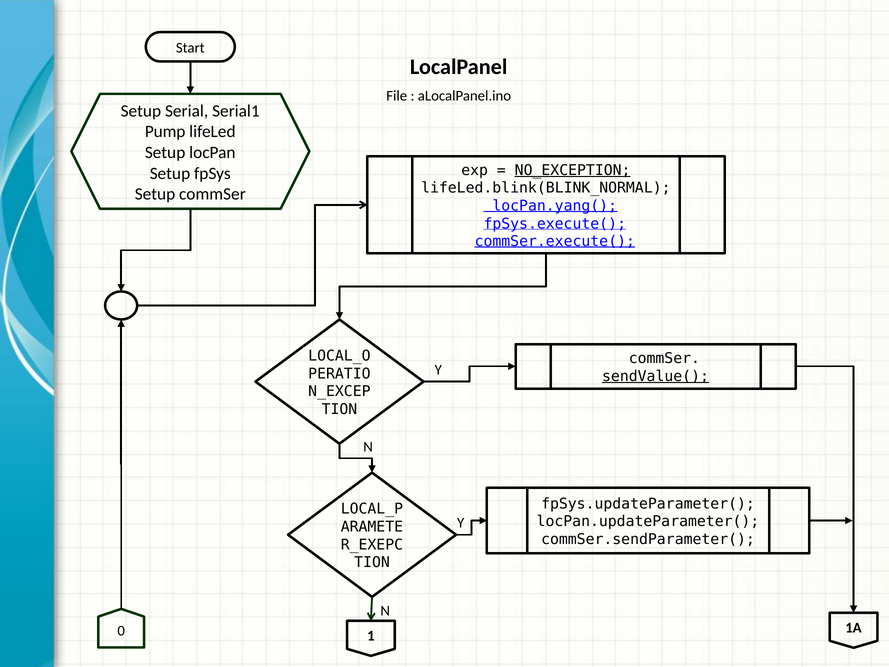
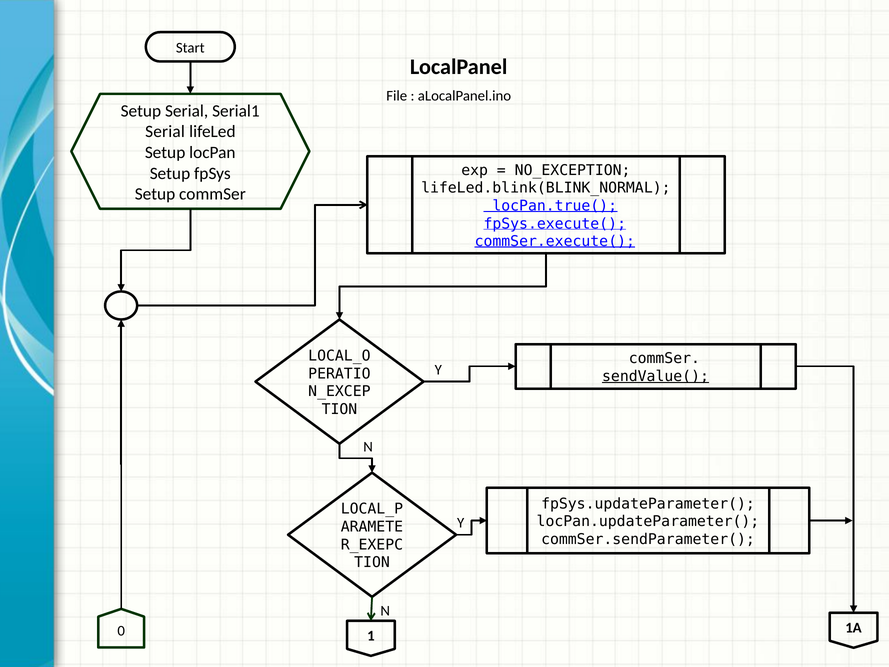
Pump: Pump -> Serial (165, 132)
NO_EXCEPTION underline: present -> none (573, 170)
locPan.yang(: locPan.yang( -> locPan.true( (555, 206)
